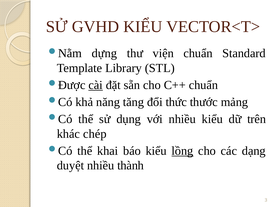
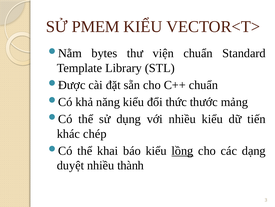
GVHD: GVHD -> PMEM (96, 27)
dựng: dựng -> bytes (104, 53)
cài underline: present -> none (96, 85)
năng tăng: tăng -> kiểu (133, 102)
trên: trên -> tiến (257, 119)
